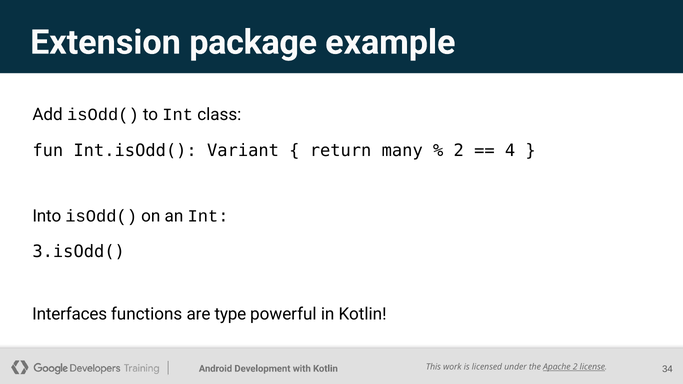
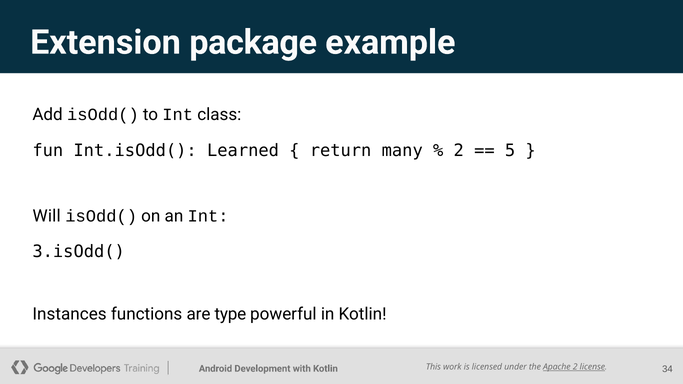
Variant: Variant -> Learned (243, 151)
4: 4 -> 5 (510, 151)
Into: Into -> Will (47, 216)
Interfaces: Interfaces -> Instances (70, 314)
